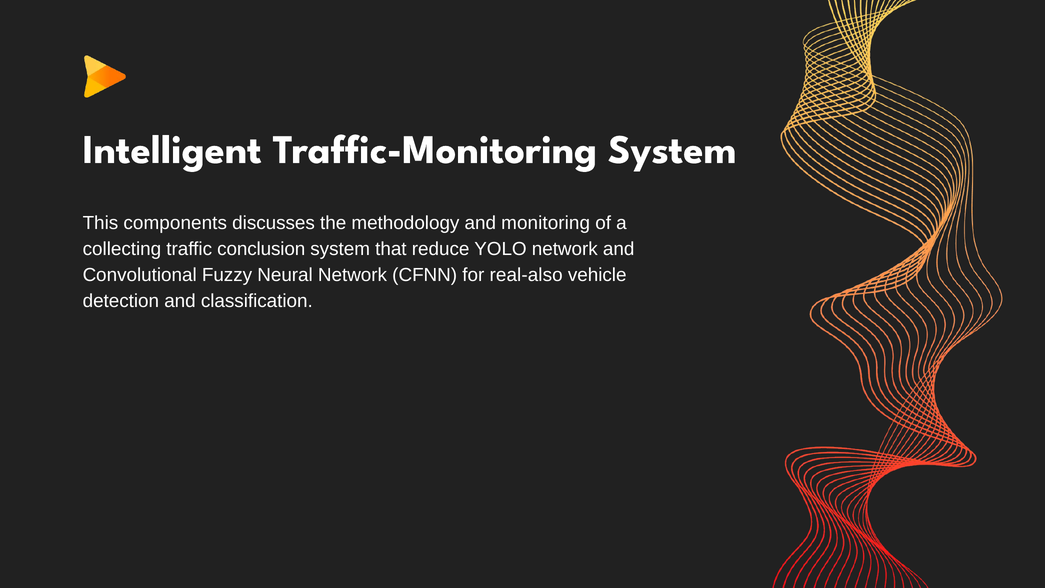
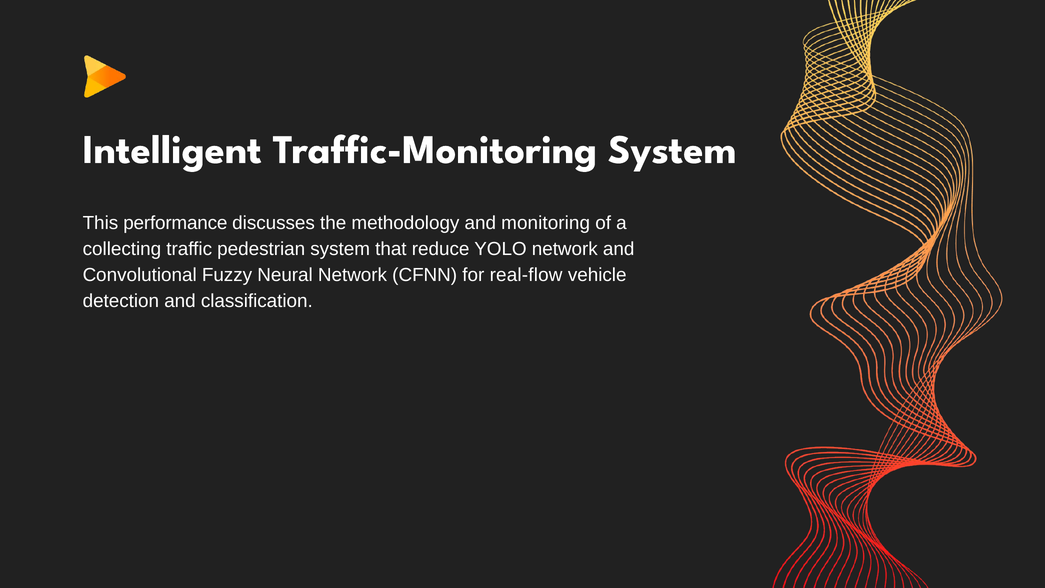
components: components -> performance (175, 223)
conclusion: conclusion -> pedestrian (261, 249)
real-also: real-also -> real-flow (526, 275)
